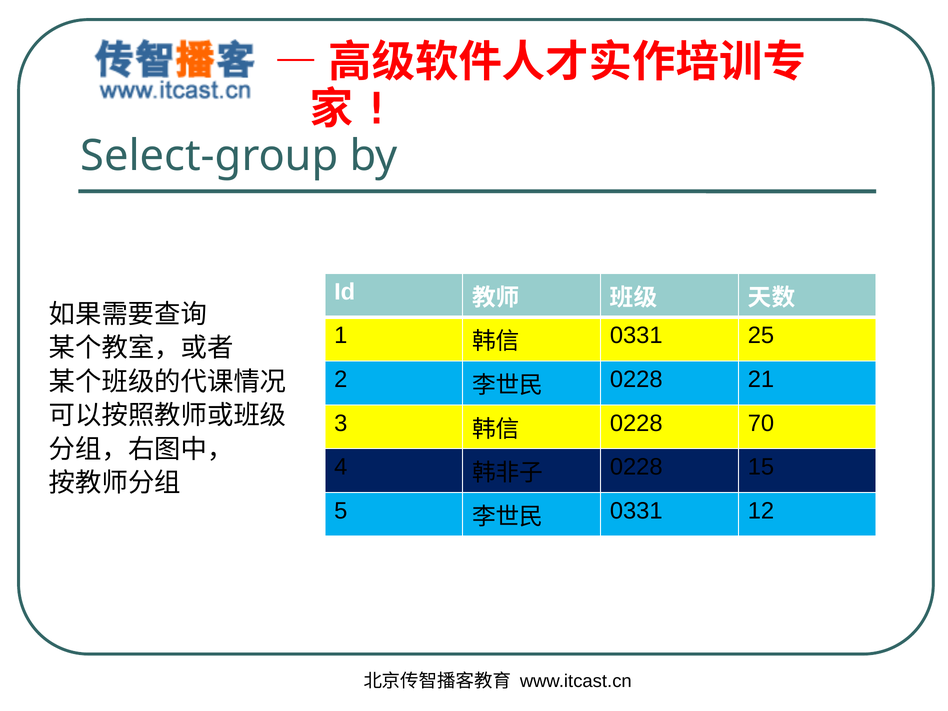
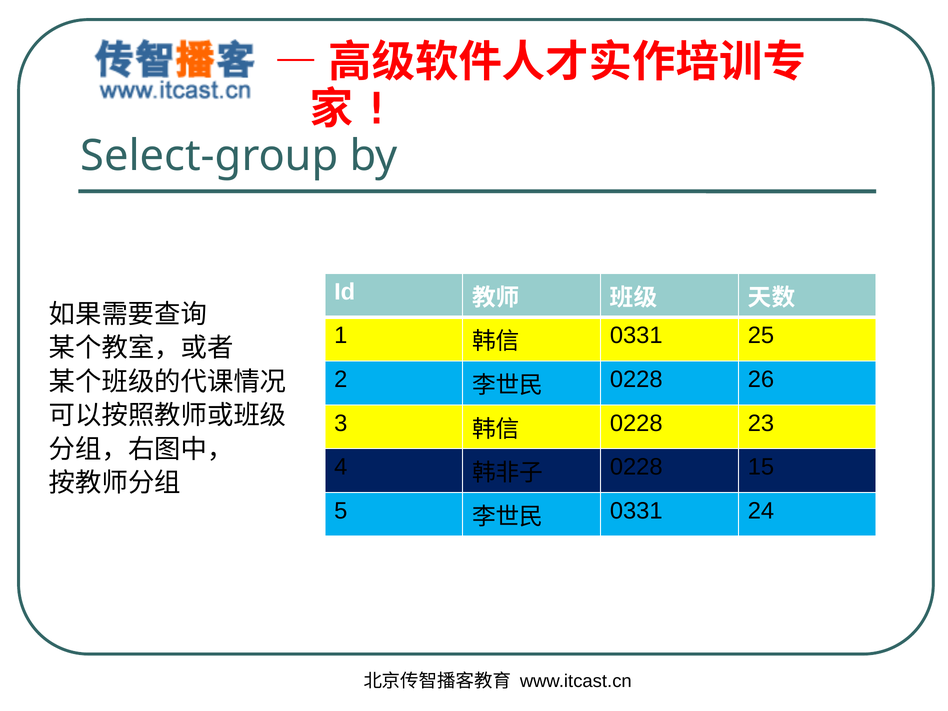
21: 21 -> 26 (761, 379)
70: 70 -> 23 (761, 423)
12: 12 -> 24 (761, 511)
